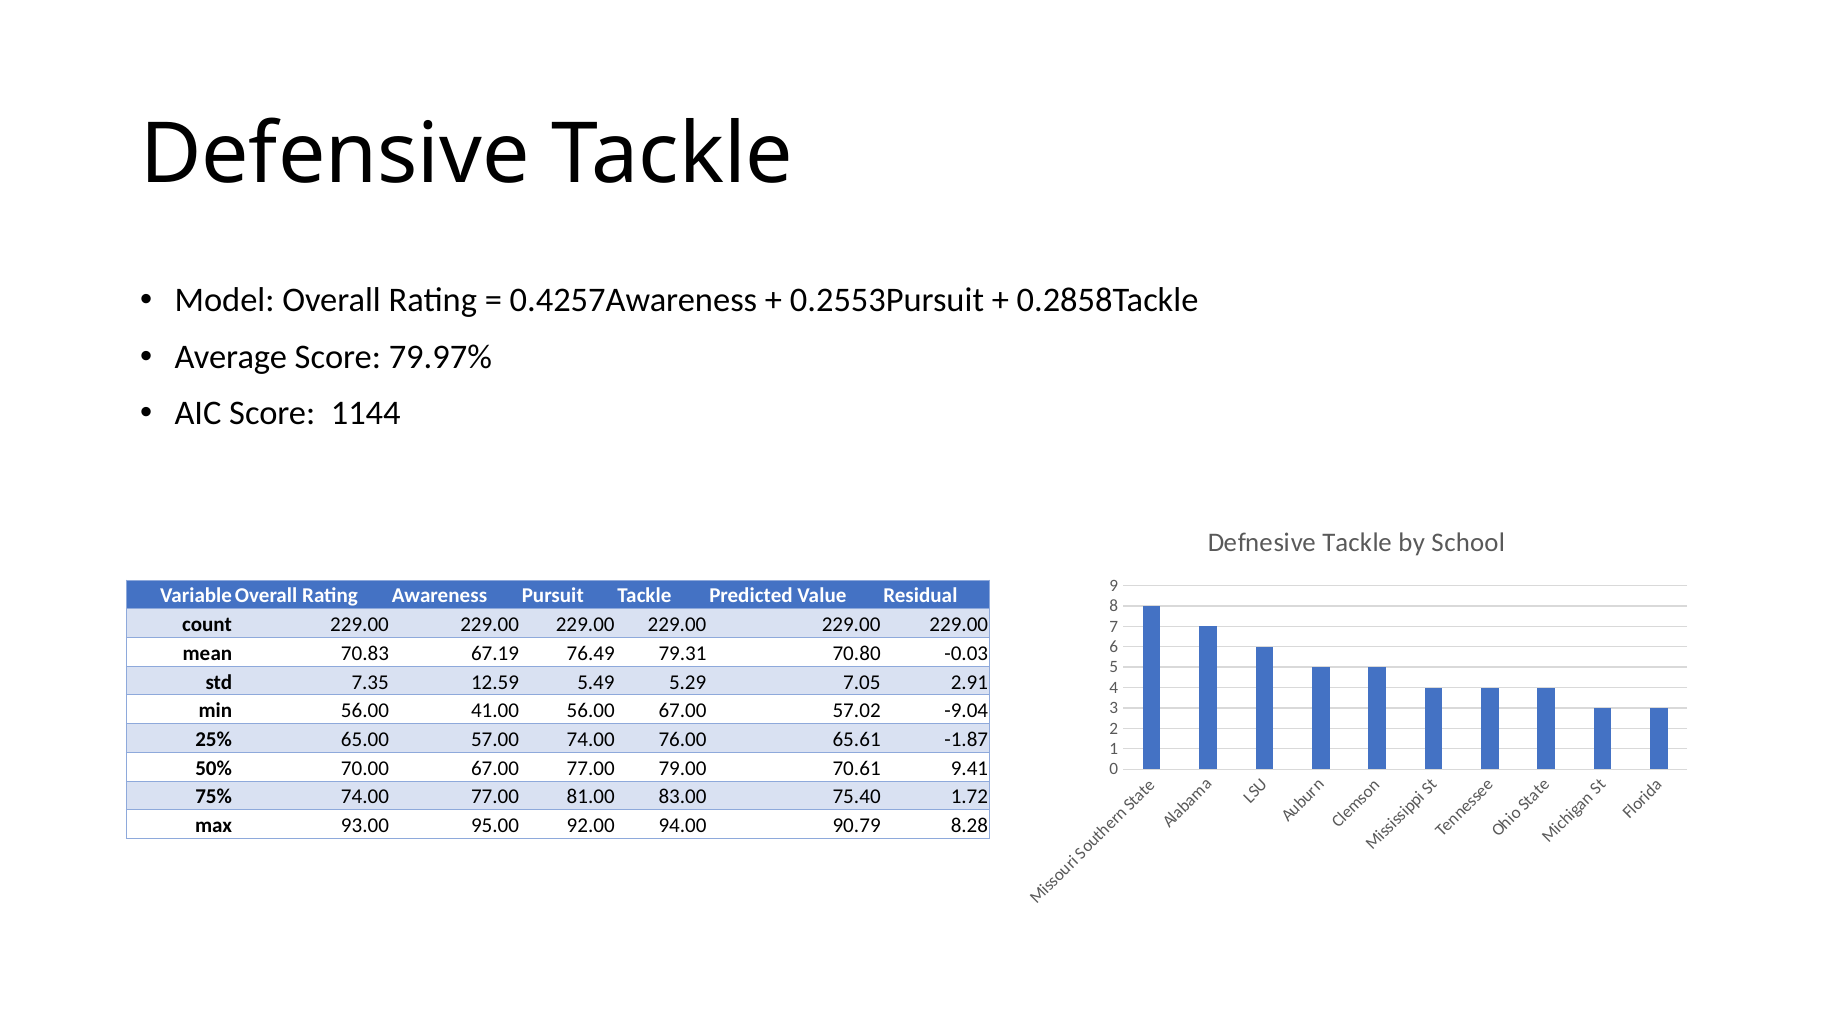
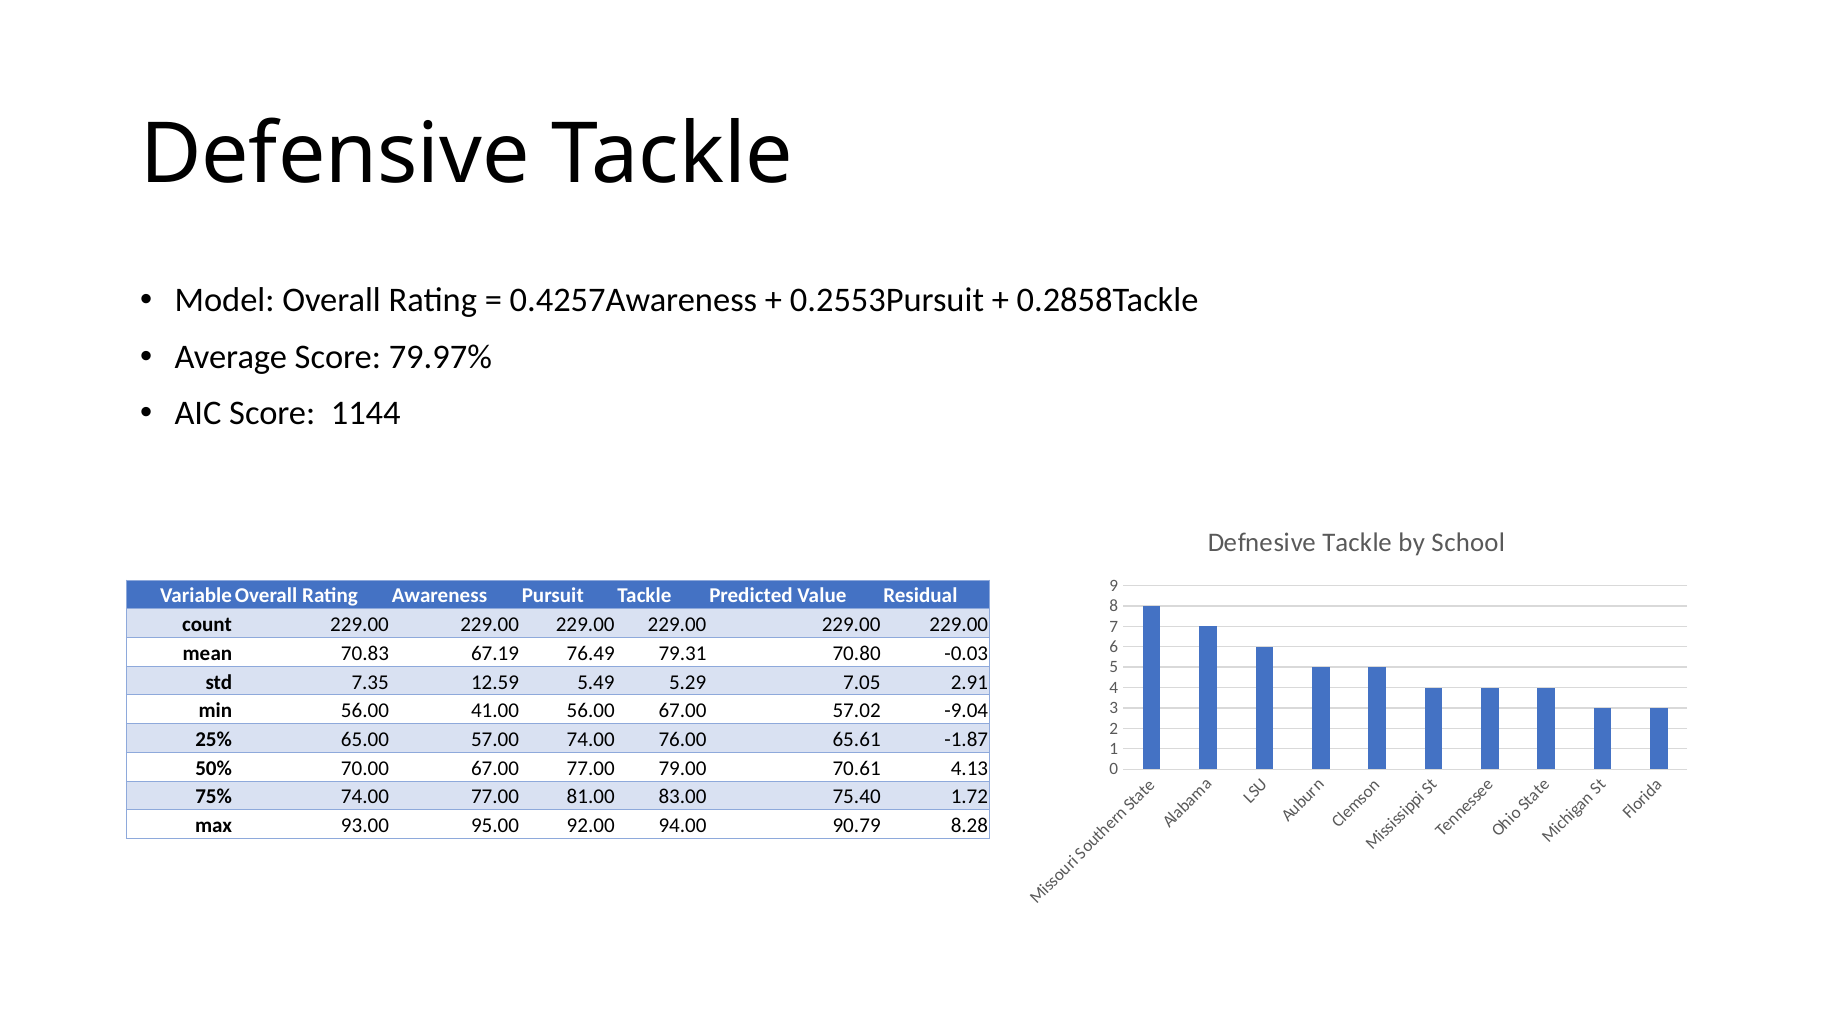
9.41: 9.41 -> 4.13 (969, 768)
